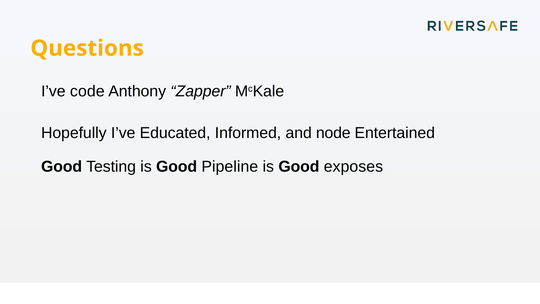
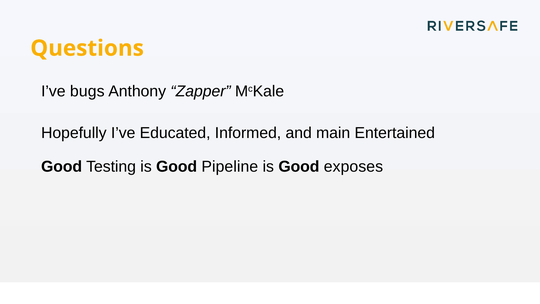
code: code -> bugs (87, 91)
node: node -> main (333, 133)
